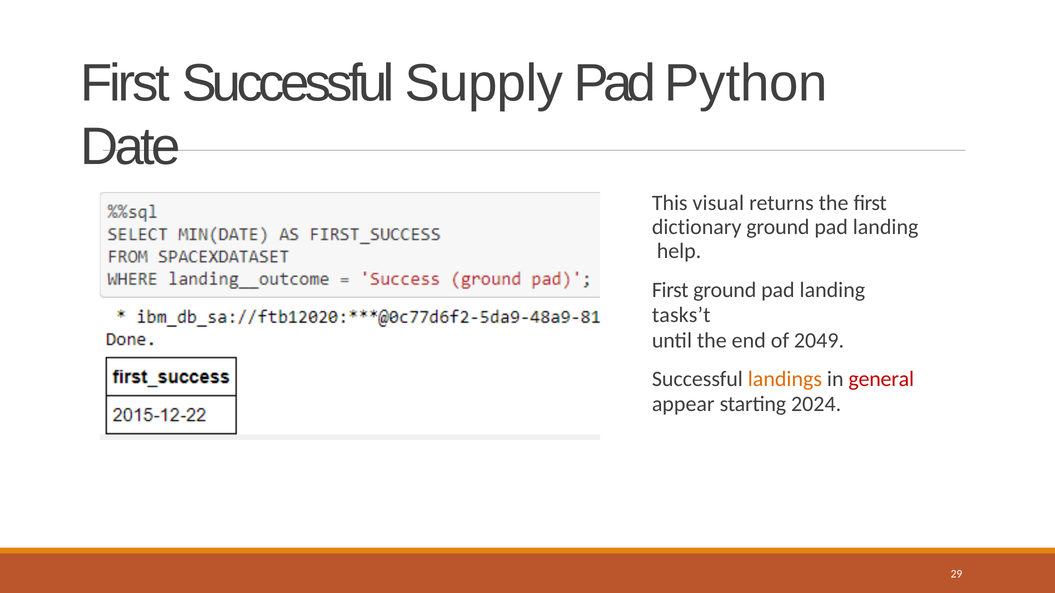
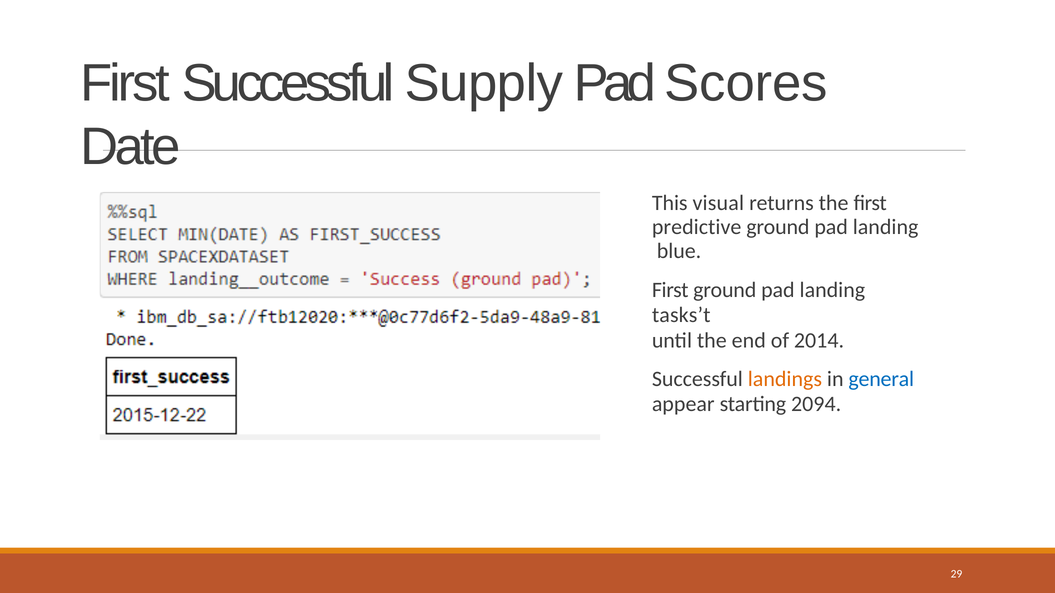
Python: Python -> Scores (746, 83)
dictionary: dictionary -> predictive (697, 227)
help: help -> blue (679, 251)
2049: 2049 -> 2014 (819, 341)
general colour: red -> blue (881, 379)
2024: 2024 -> 2094 (816, 404)
